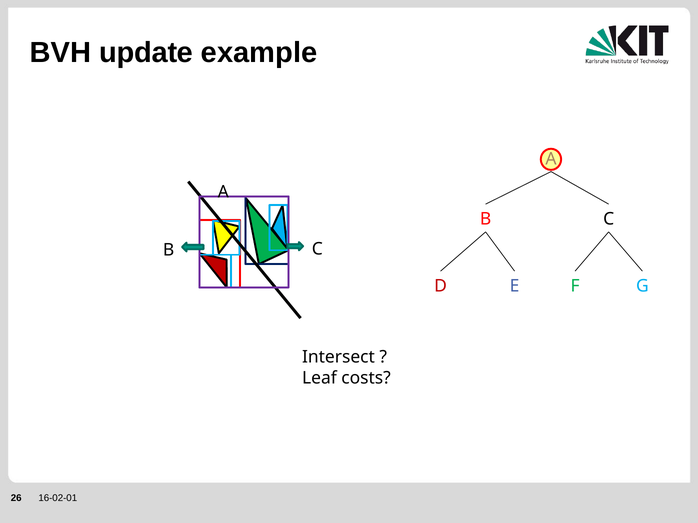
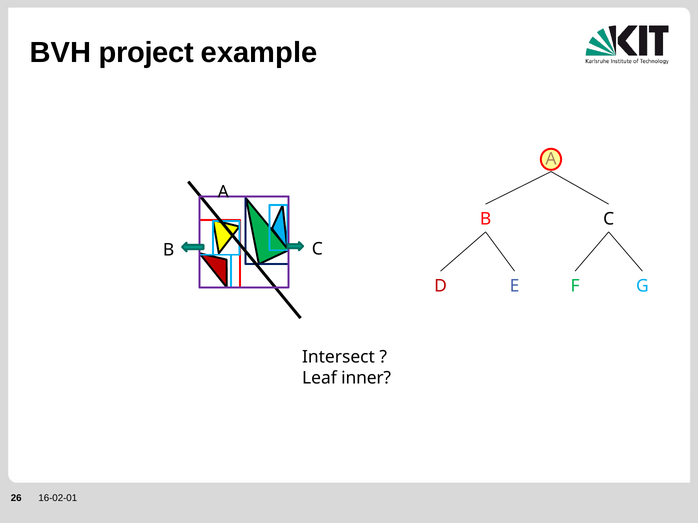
update: update -> project (146, 53)
costs: costs -> inner (366, 378)
